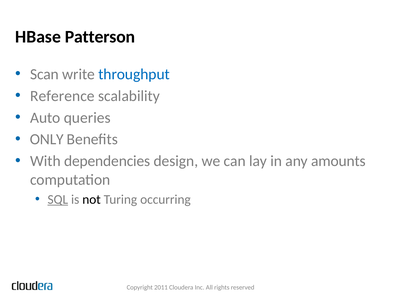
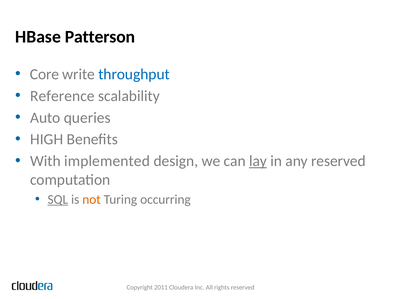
Scan: Scan -> Core (44, 74)
ONLY: ONLY -> HIGH (47, 139)
dependencies: dependencies -> implemented (107, 161)
lay underline: none -> present (258, 161)
any amounts: amounts -> reserved (338, 161)
not colour: black -> orange (92, 199)
